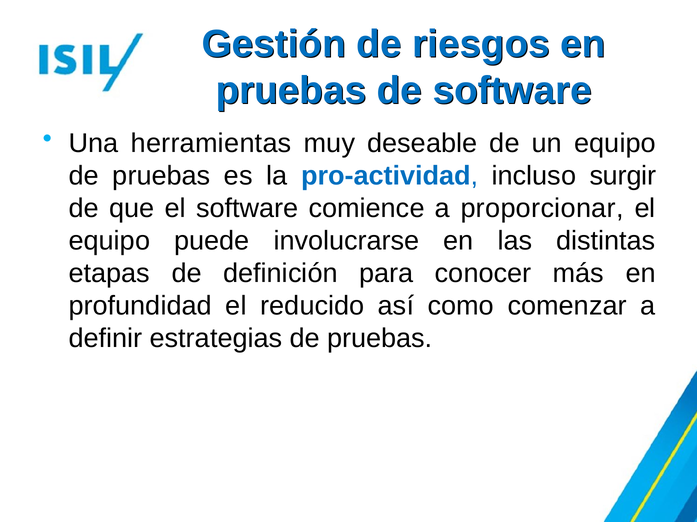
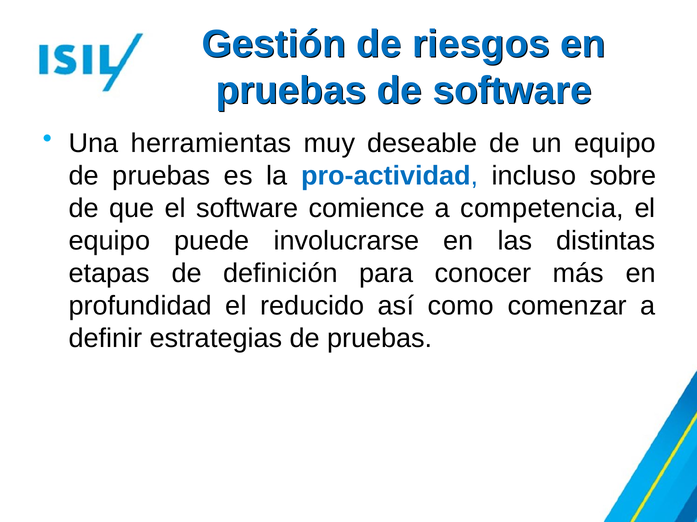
surgir: surgir -> sobre (623, 176)
proporcionar: proporcionar -> competencia (542, 209)
